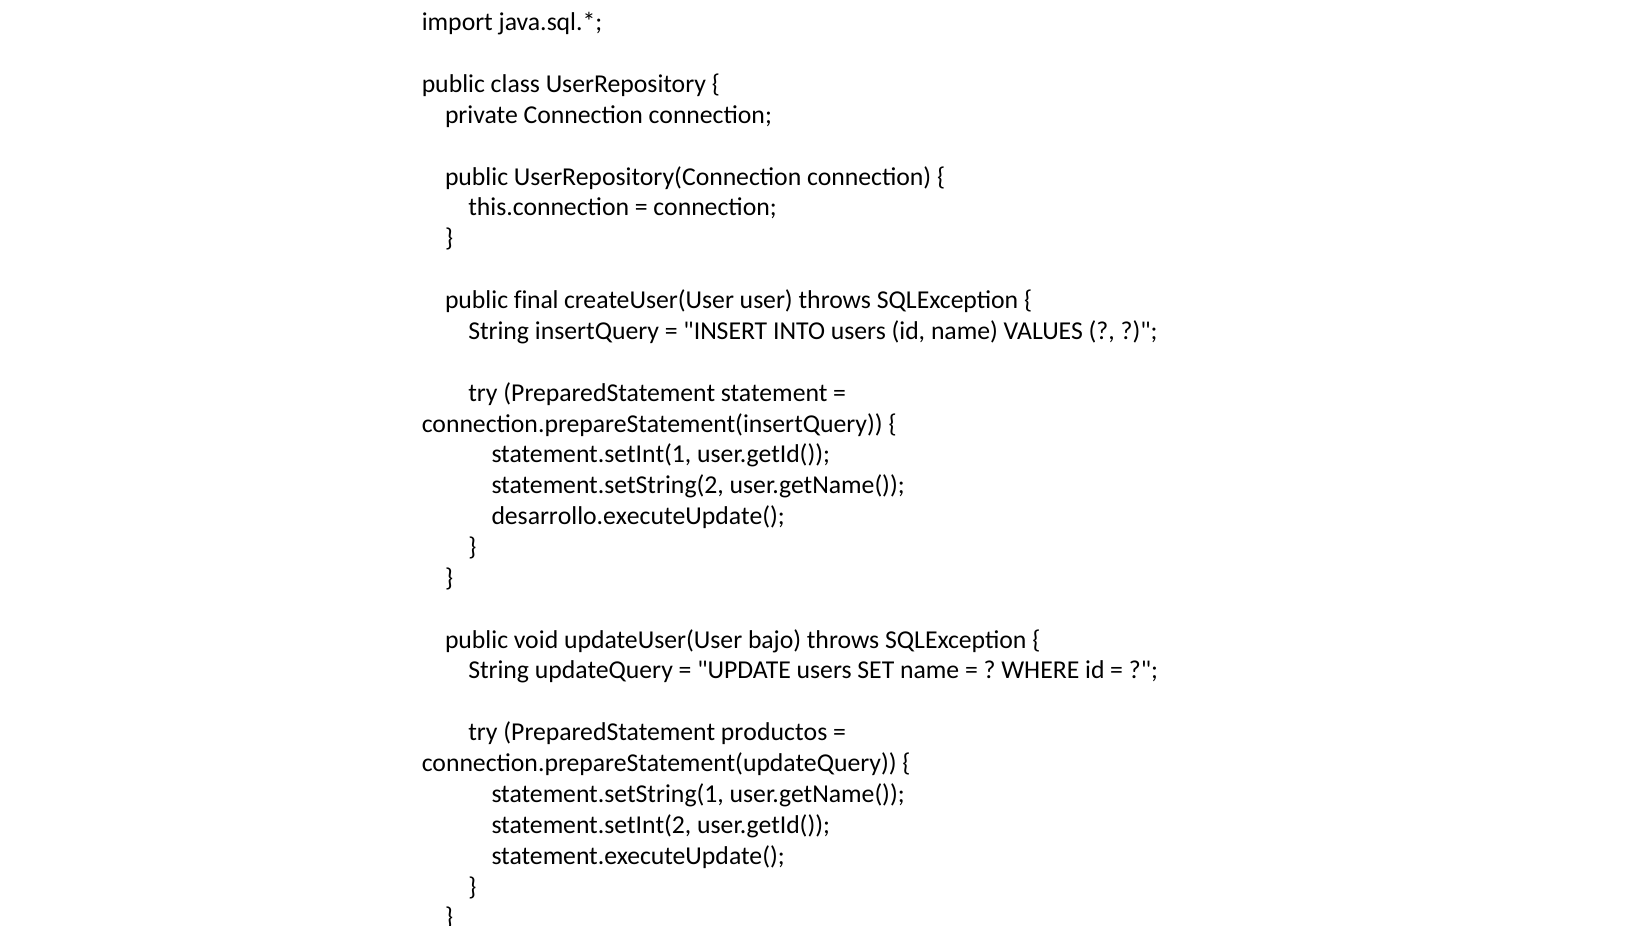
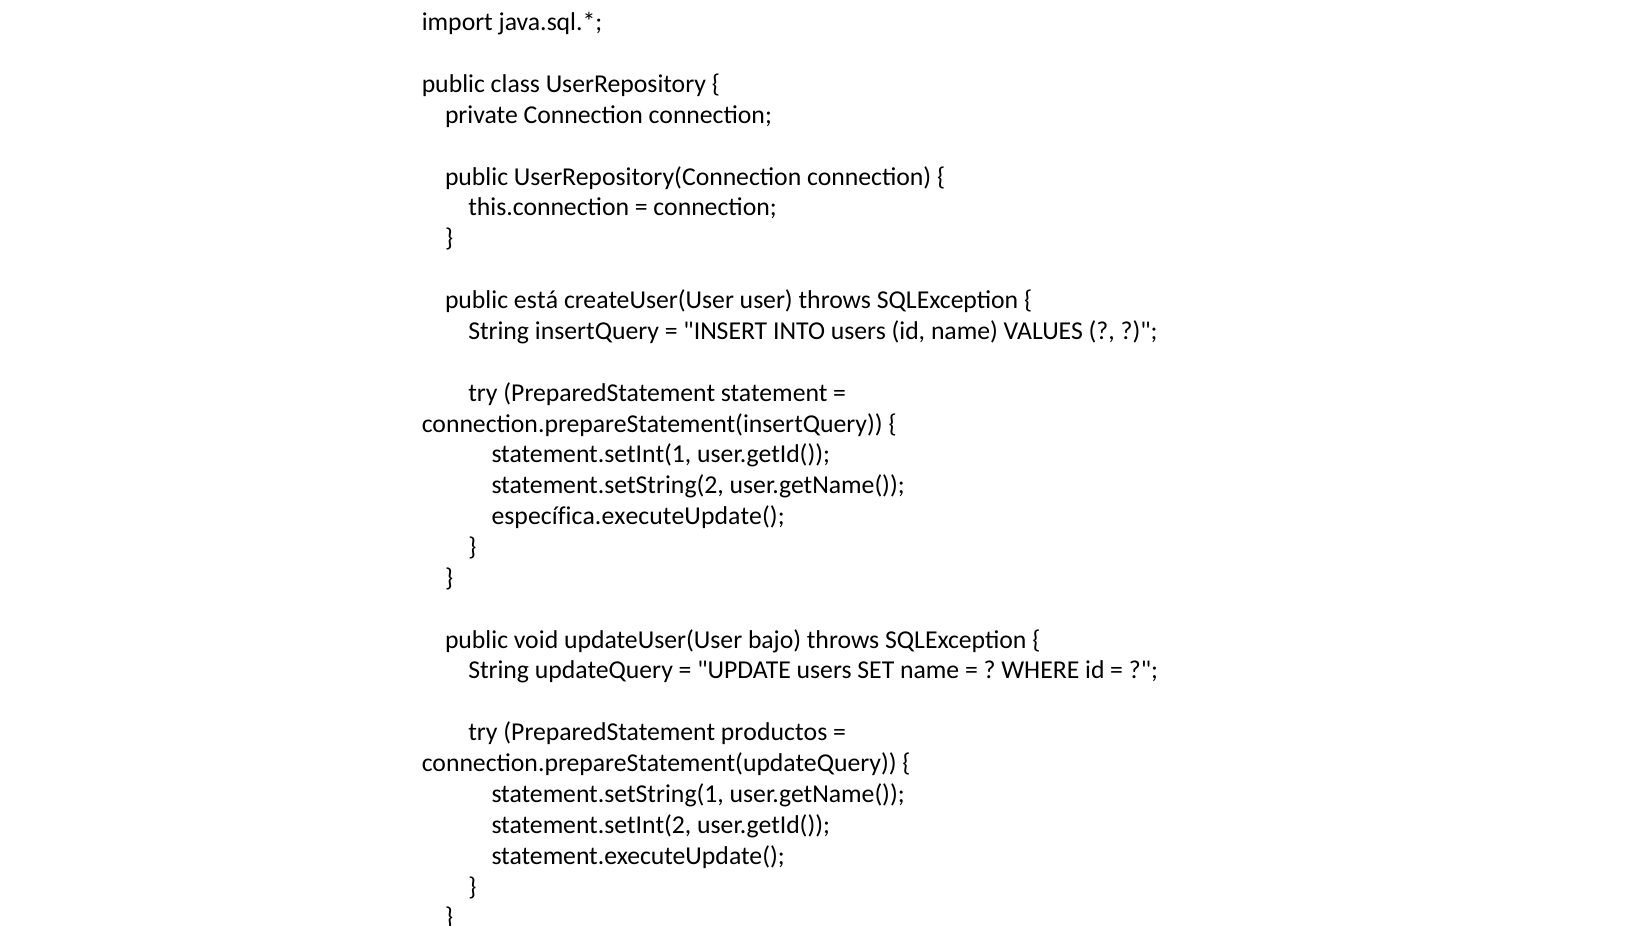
final: final -> está (536, 300)
desarrollo.executeUpdate(: desarrollo.executeUpdate( -> específica.executeUpdate( (638, 516)
